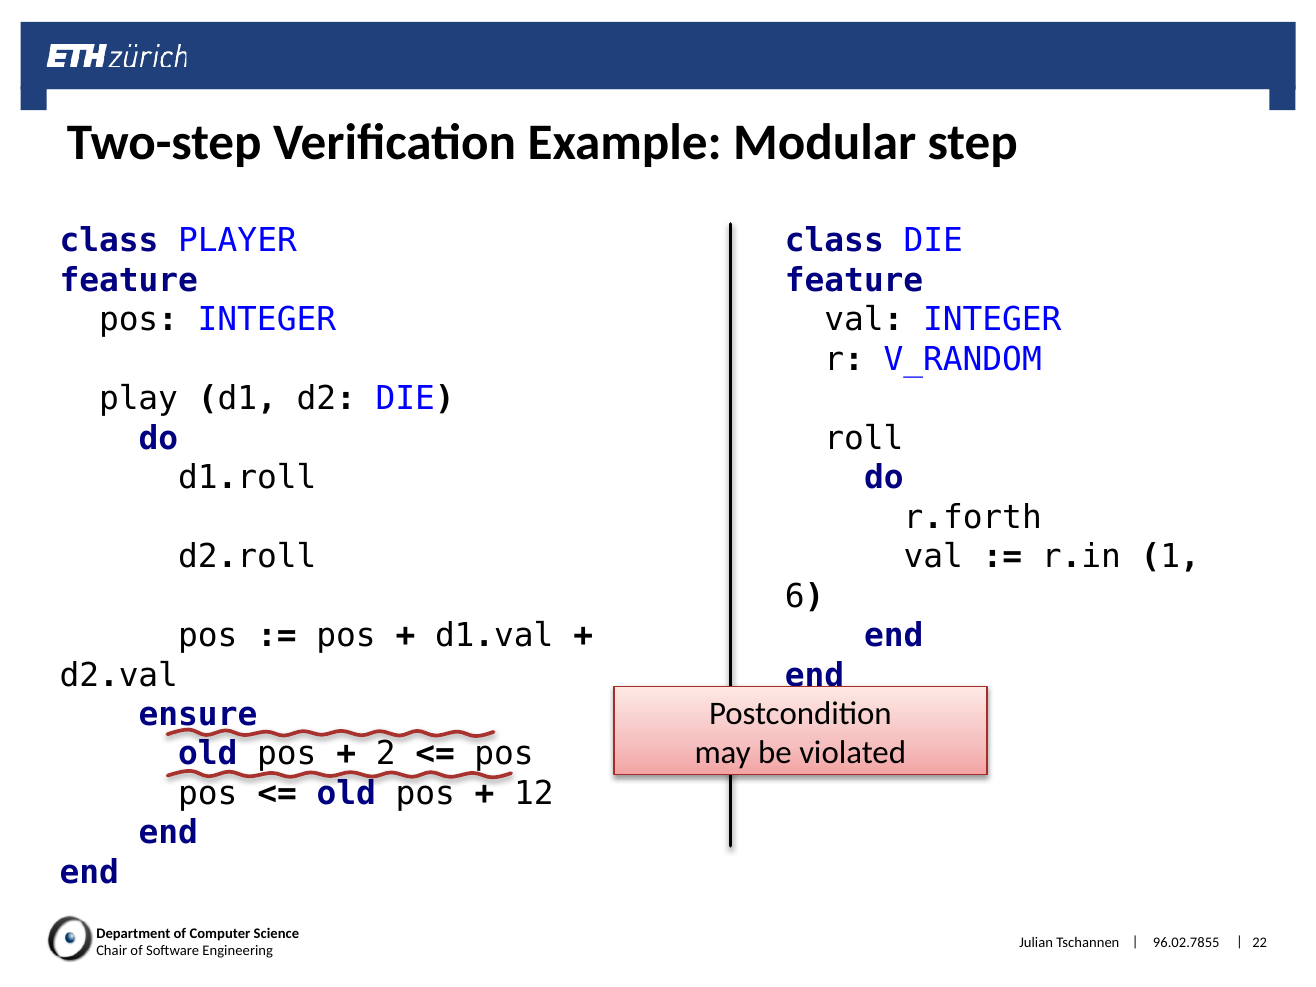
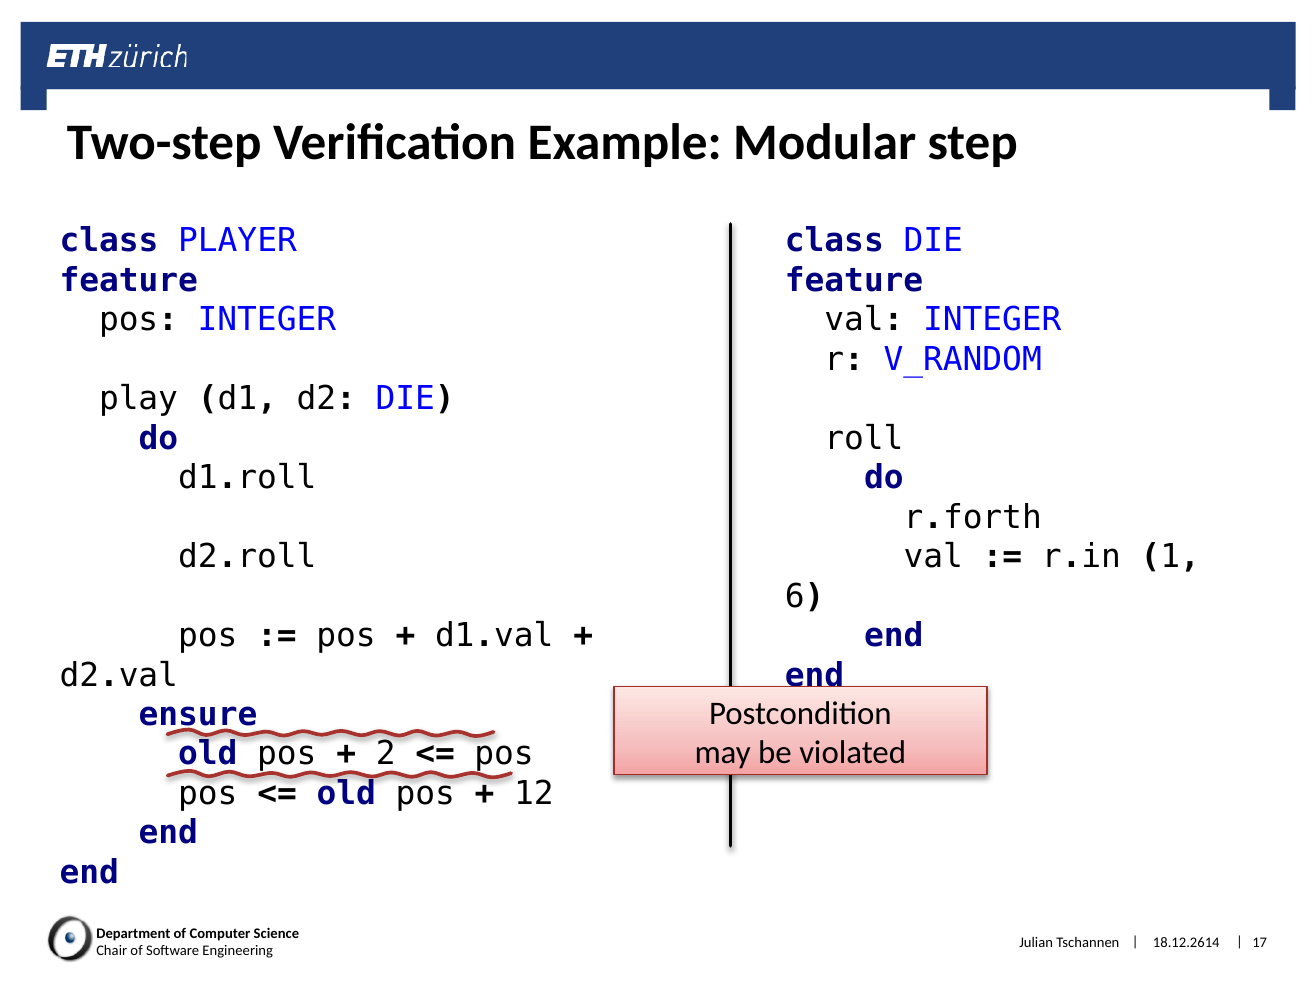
22: 22 -> 17 (1260, 943)
96.02.7855: 96.02.7855 -> 18.12.2614 (1186, 943)
